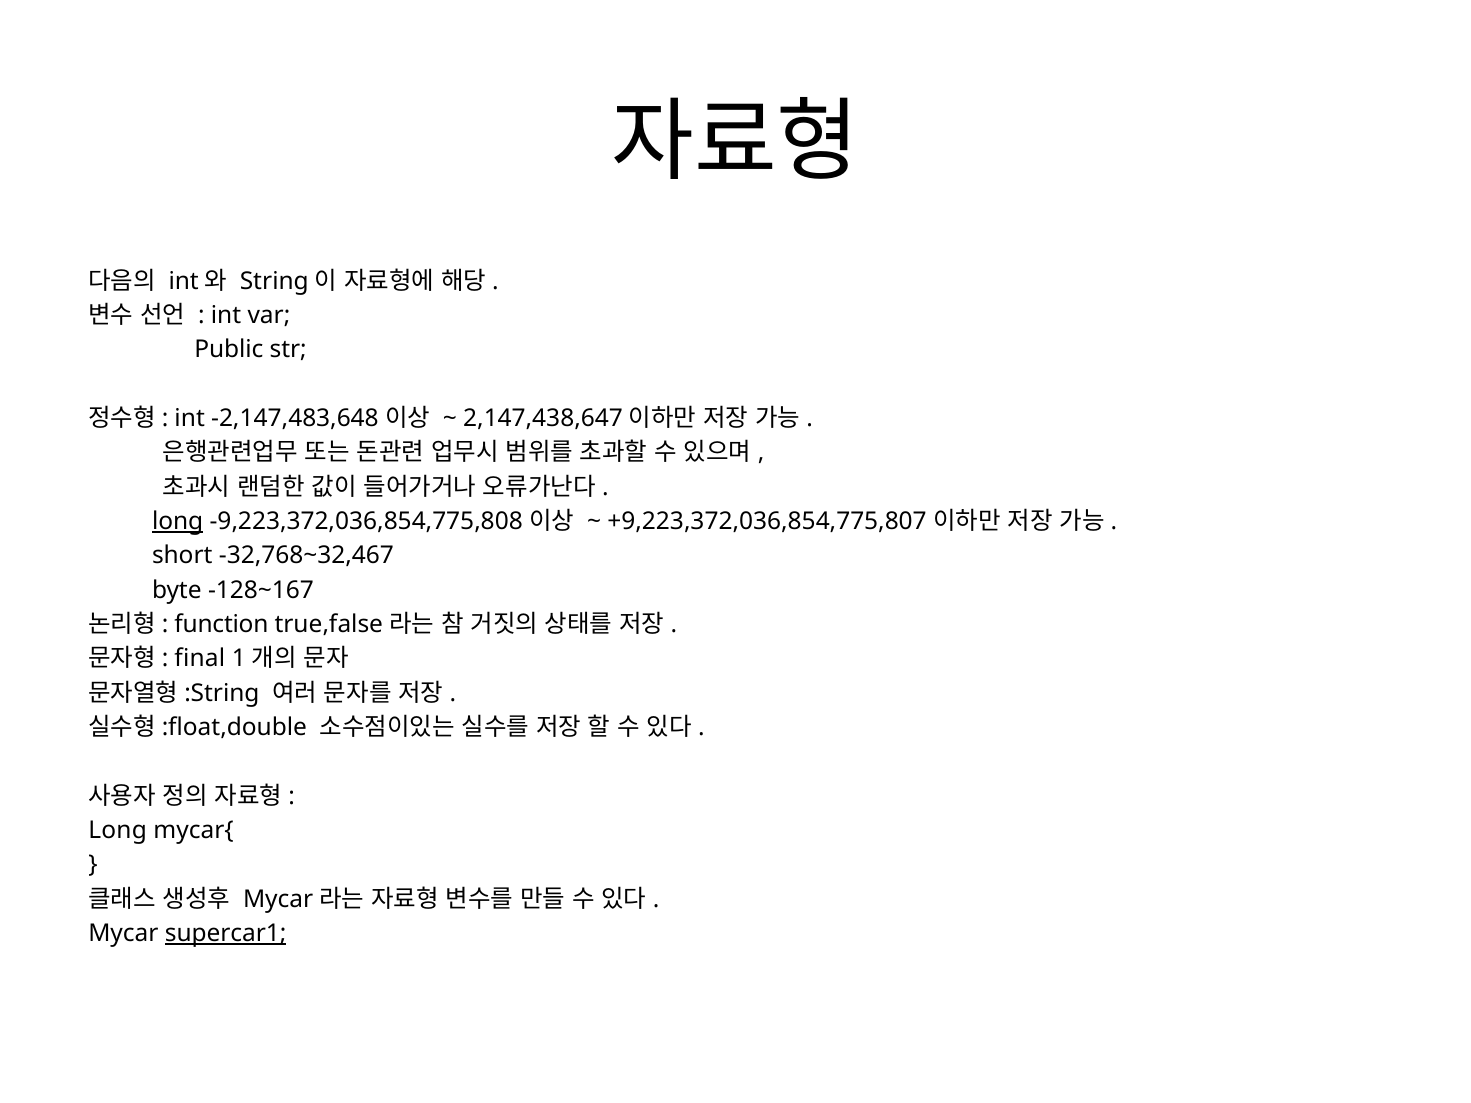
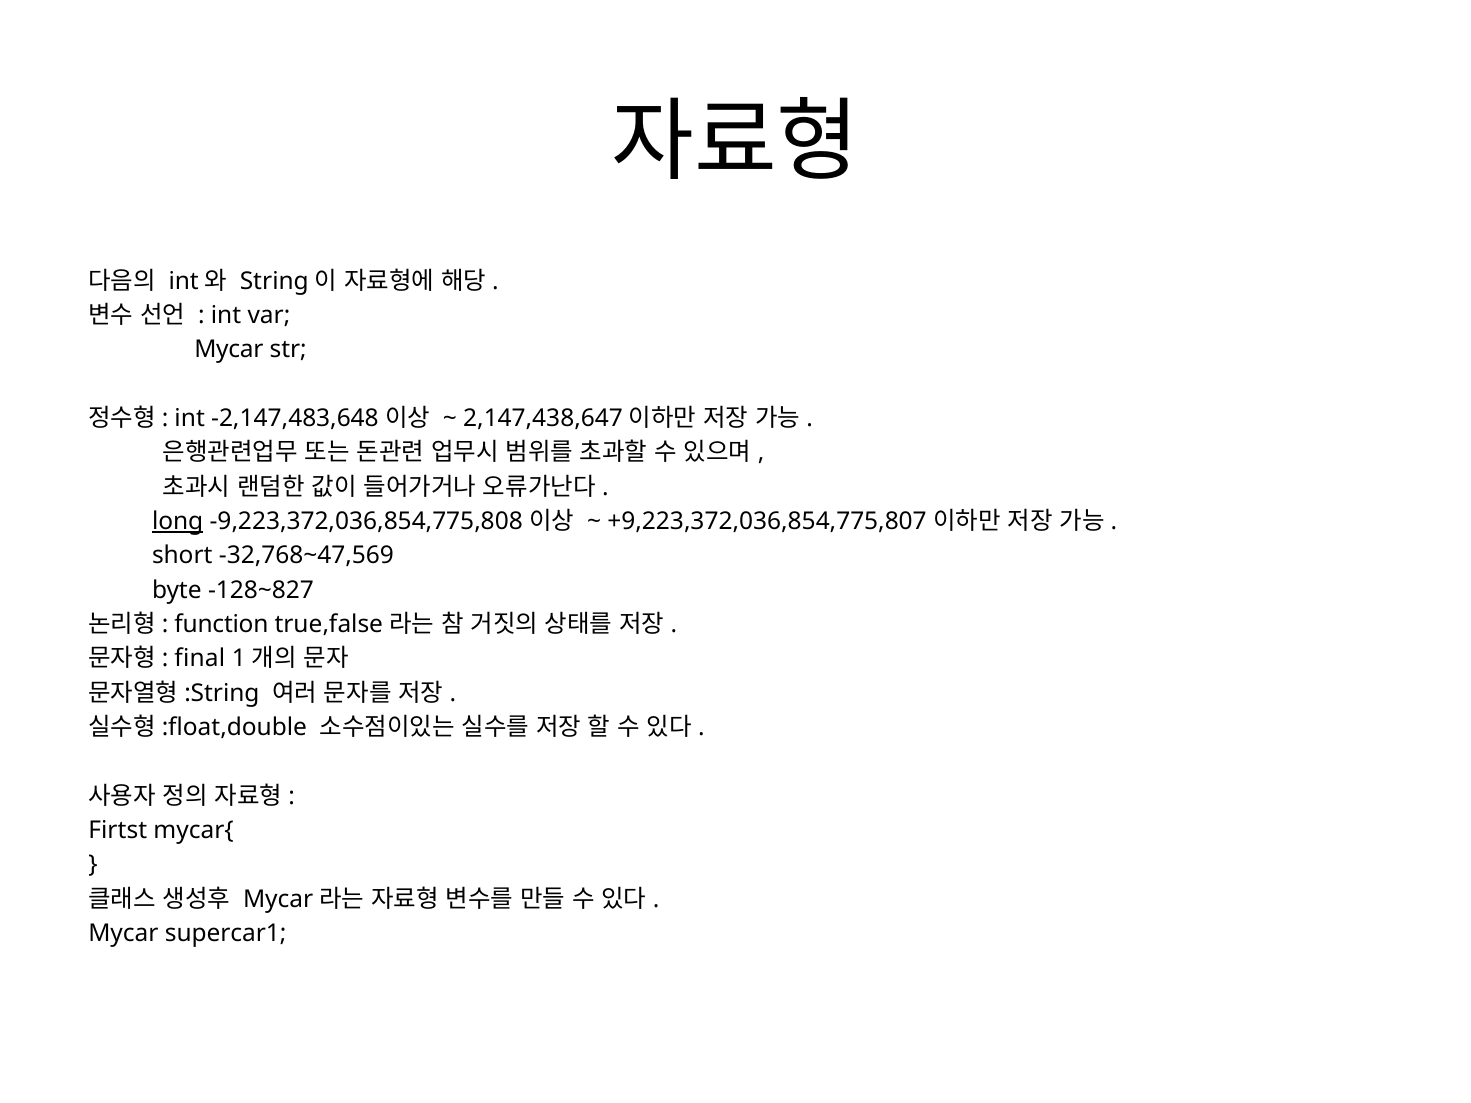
Public: Public -> Mycar (229, 350)
-32,768~32,467: -32,768~32,467 -> -32,768~47,569 (306, 556)
-128~167: -128~167 -> -128~827 (261, 590)
Long: Long -> Firtst (118, 831)
supercar1 underline: present -> none (226, 934)
